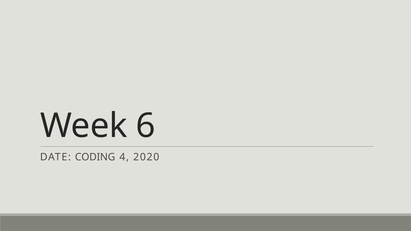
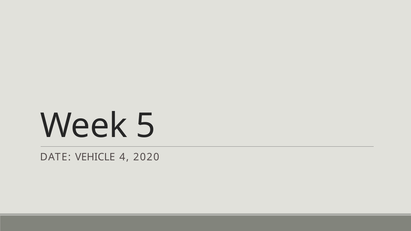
6: 6 -> 5 (146, 126)
CODING: CODING -> VEHICLE (95, 157)
